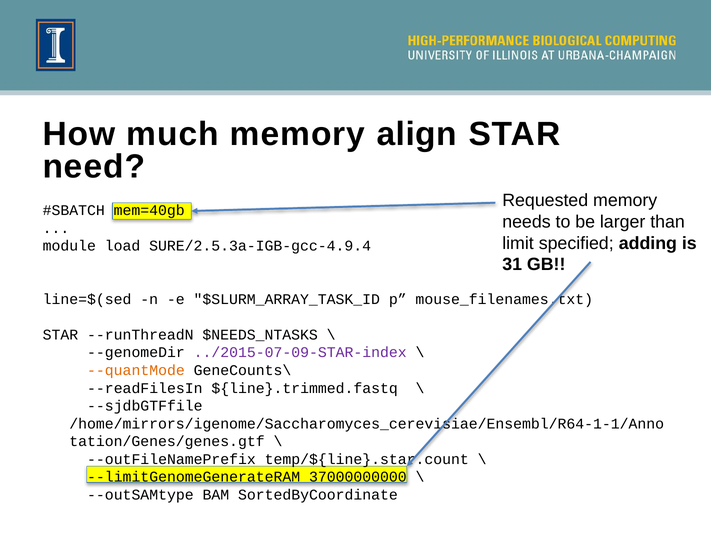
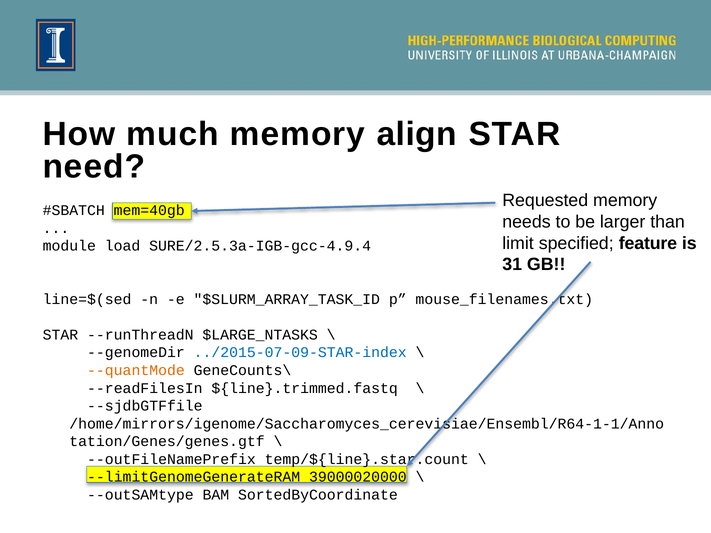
adding: adding -> feature (648, 243)
$NEEDS_NTASKS: $NEEDS_NTASKS -> $LARGE_NTASKS (260, 335)
../2015-07-09-STAR-index colour: purple -> blue (300, 353)
37000000000: 37000000000 -> 39000020000 (358, 477)
